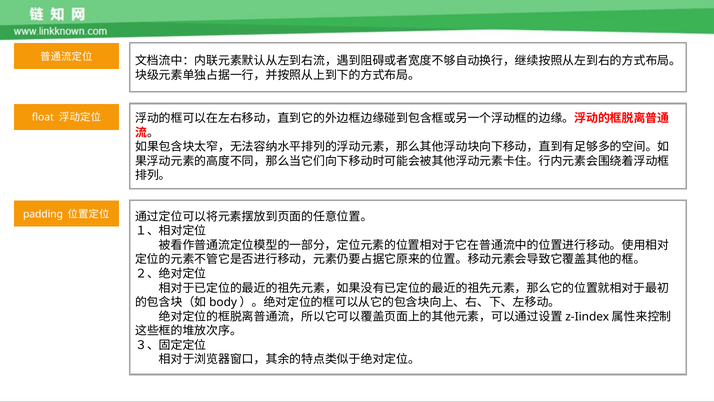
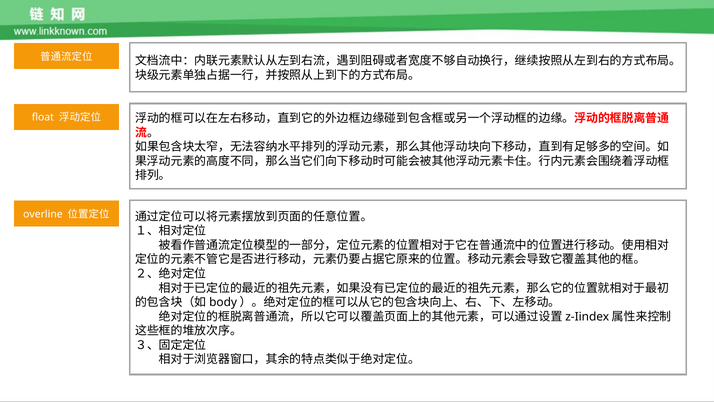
padding: padding -> overline (43, 214)
